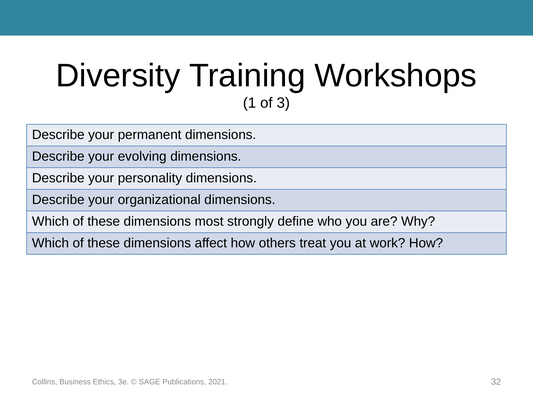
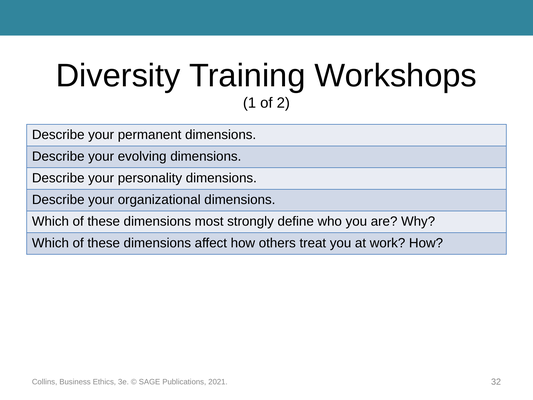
3: 3 -> 2 (283, 103)
